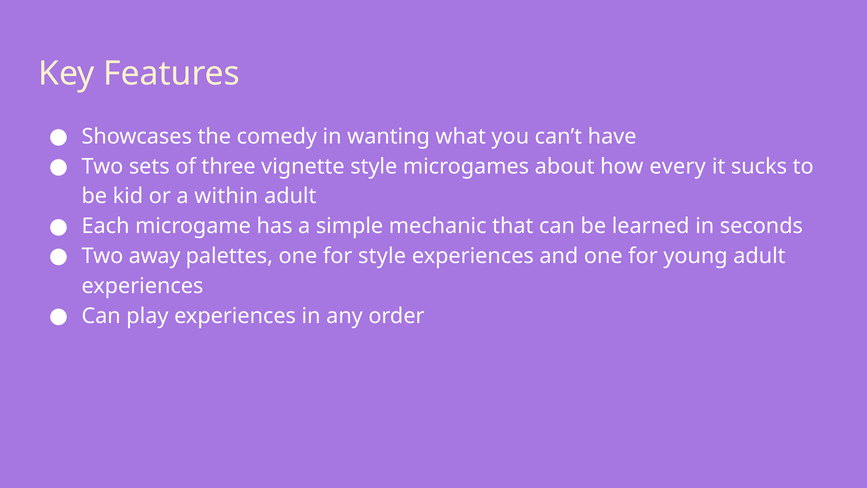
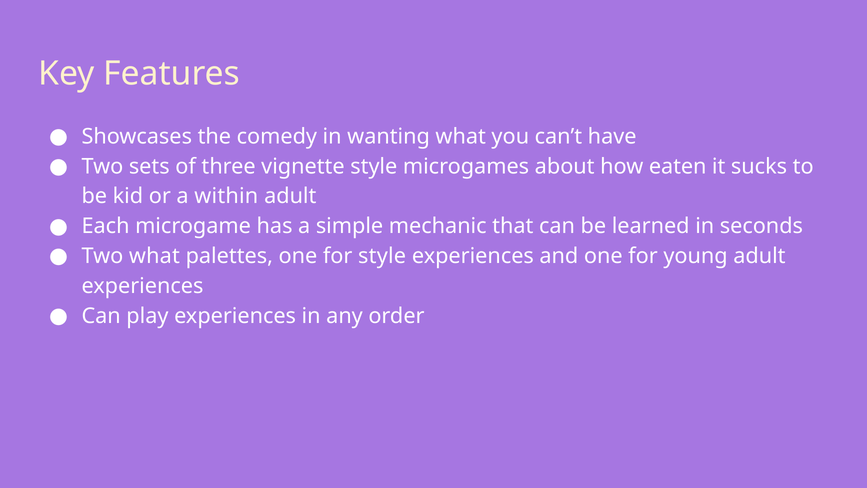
every: every -> eaten (678, 166)
Two away: away -> what (154, 256)
